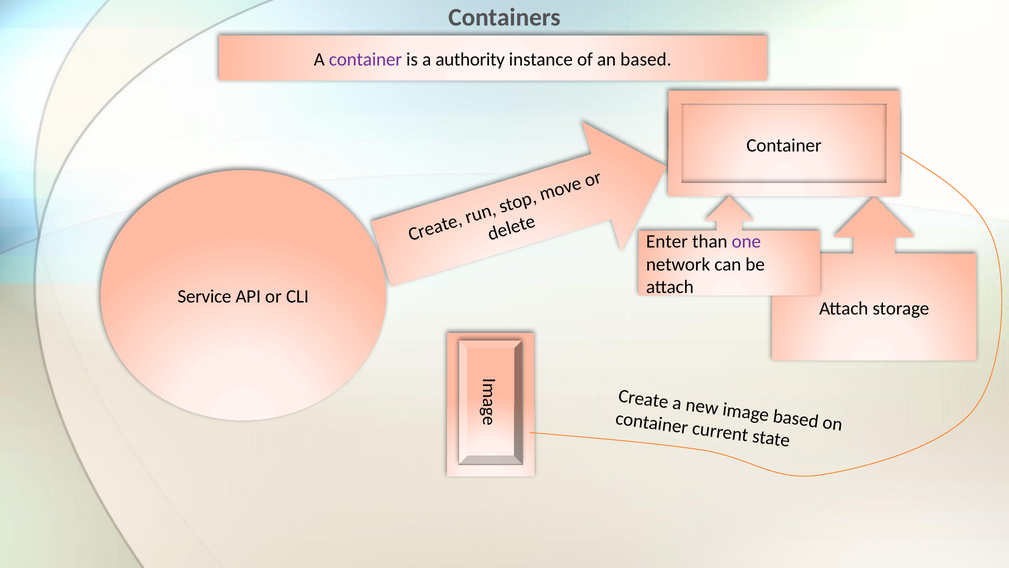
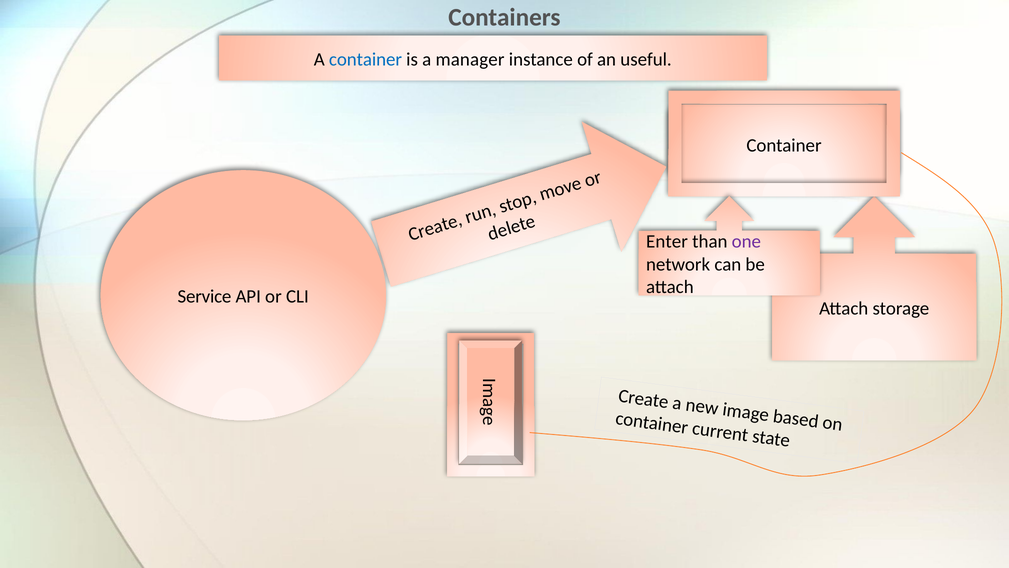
container colour: purple -> blue (365, 59)
authority: authority -> manager (470, 59)
an based: based -> useful (646, 59)
